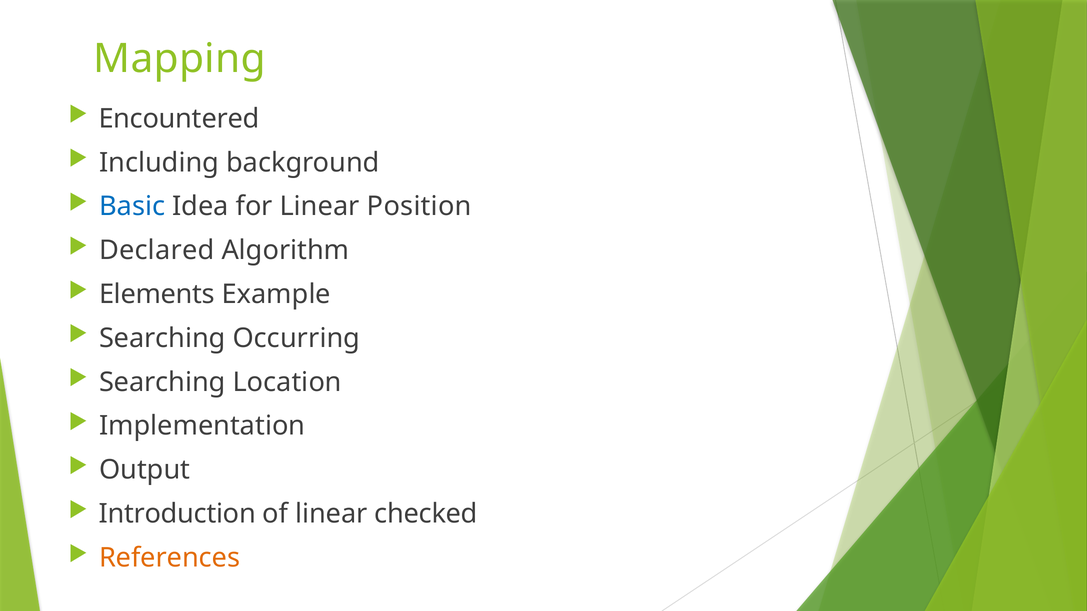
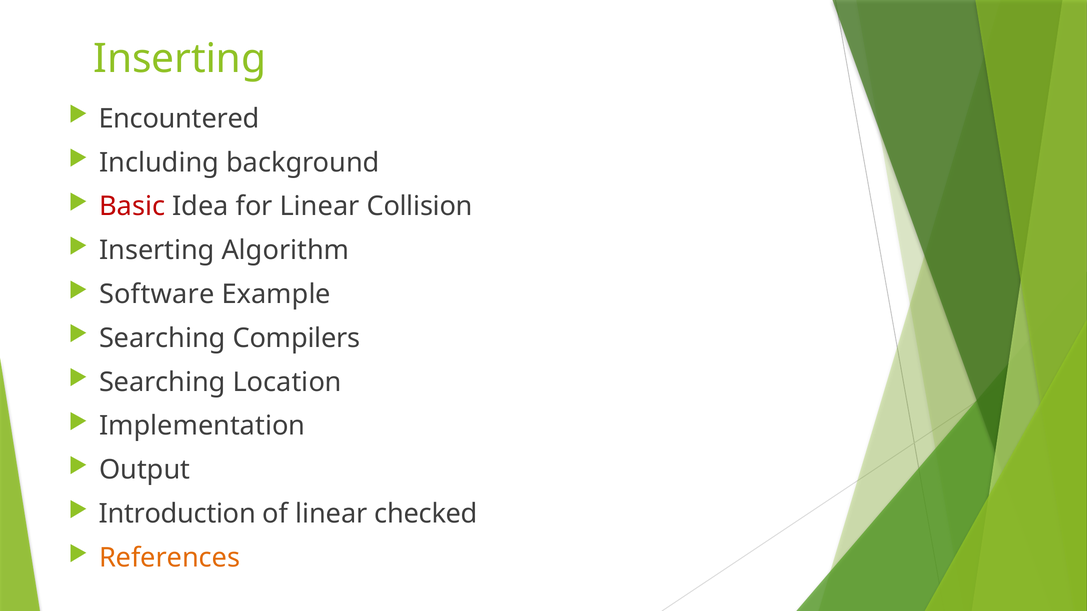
Mapping: Mapping -> Inserting (180, 59)
Basic colour: blue -> red (132, 207)
Position: Position -> Collision (420, 207)
Declared: Declared -> Inserting (157, 251)
Elements: Elements -> Software (157, 294)
Occurring: Occurring -> Compilers (297, 338)
